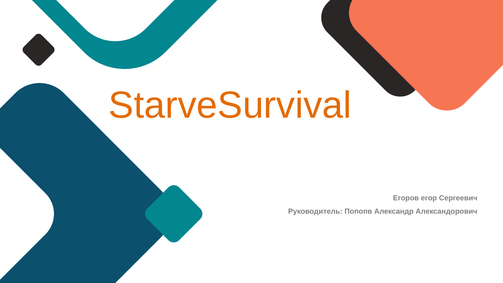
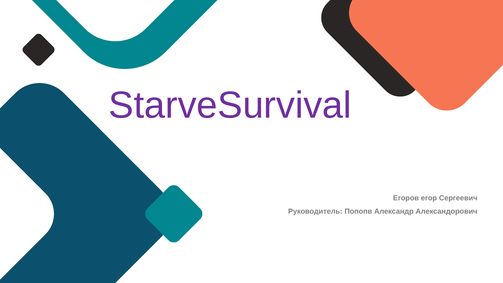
StarveSurvival colour: orange -> purple (230, 105)
